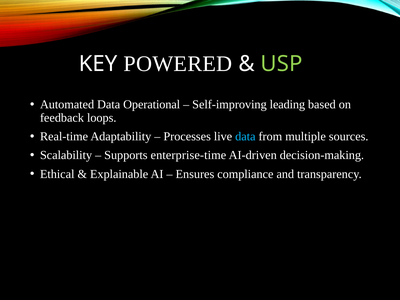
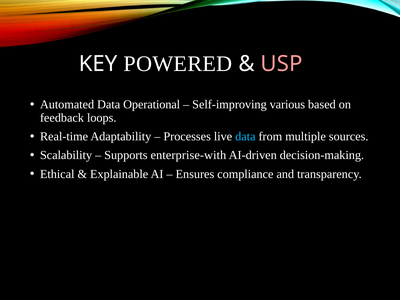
USP colour: light green -> pink (282, 64)
leading: leading -> various (287, 105)
enterprise-time: enterprise-time -> enterprise-with (188, 155)
